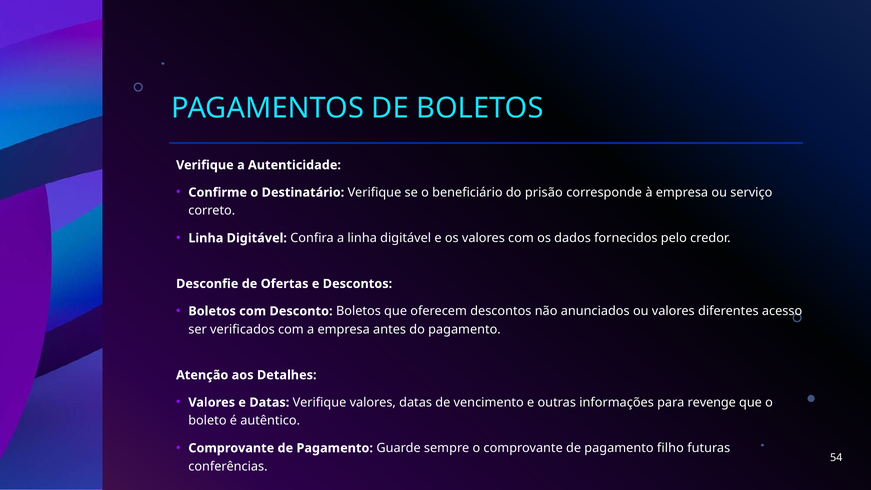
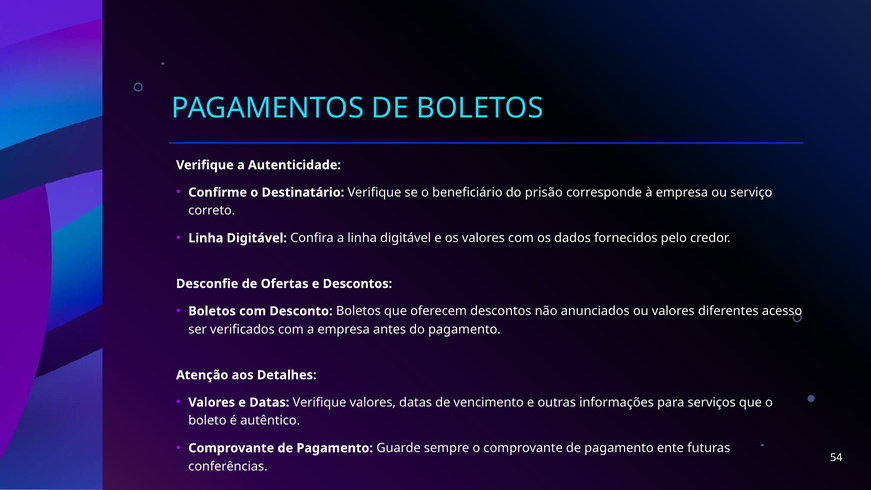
revenge: revenge -> serviços (712, 402)
filho: filho -> ente (670, 448)
